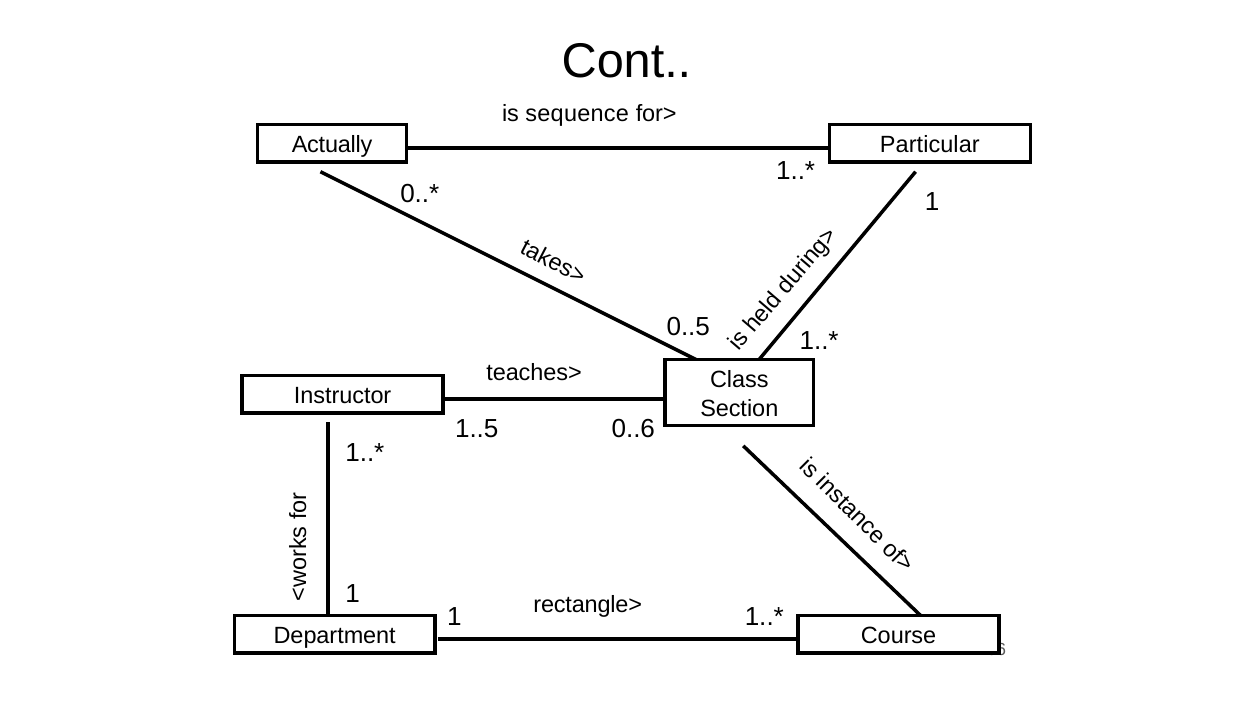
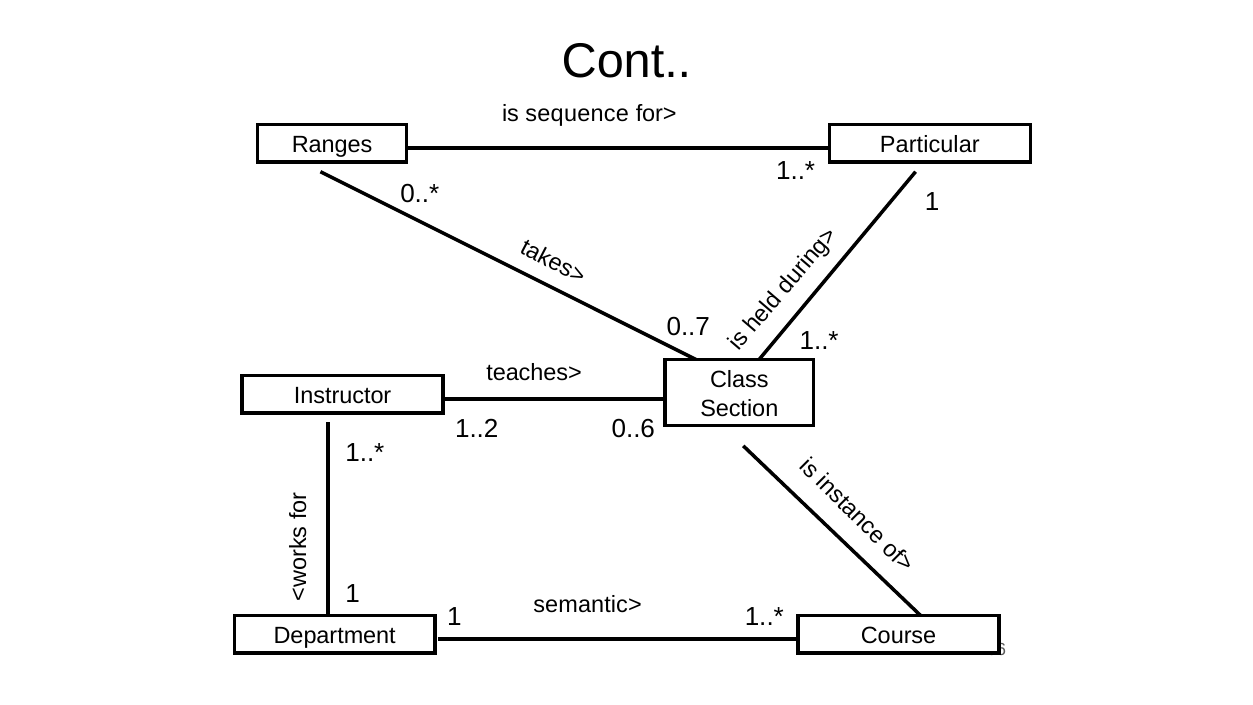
Actually: Actually -> Ranges (332, 145)
0..5: 0..5 -> 0..7 (688, 327)
1..5: 1..5 -> 1..2 (477, 429)
rectangle>: rectangle> -> semantic> (588, 605)
